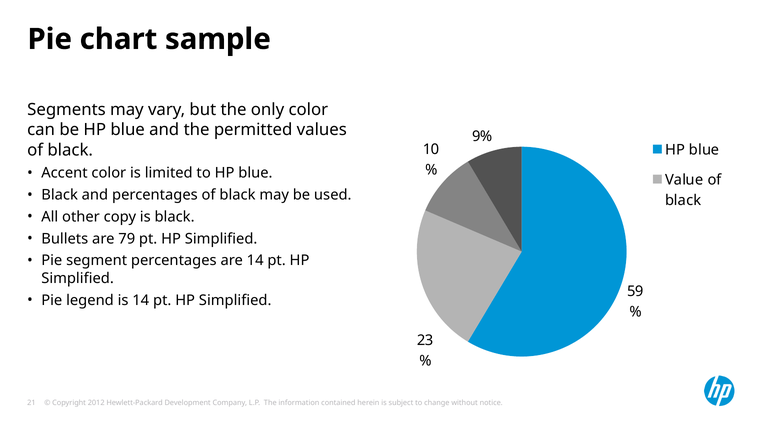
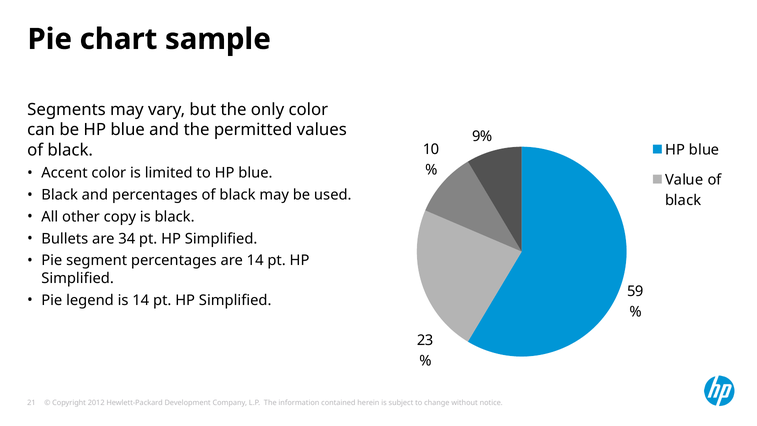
79: 79 -> 34 (127, 239)
